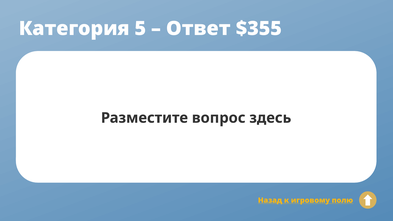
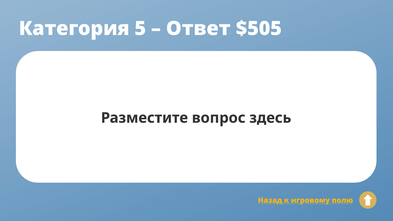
$355: $355 -> $505 (259, 29)
